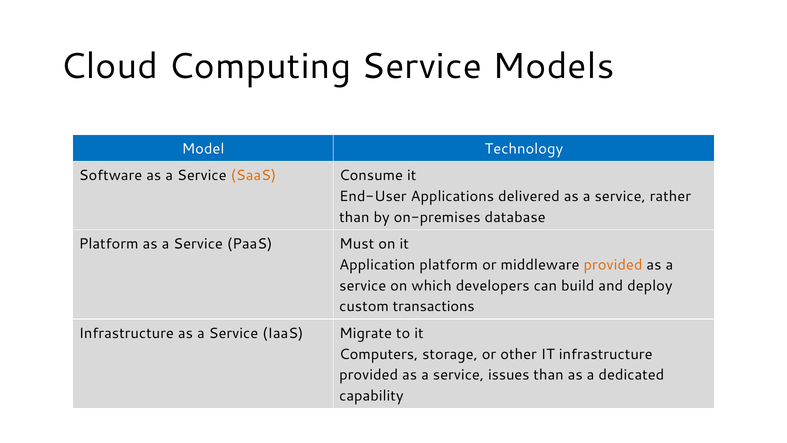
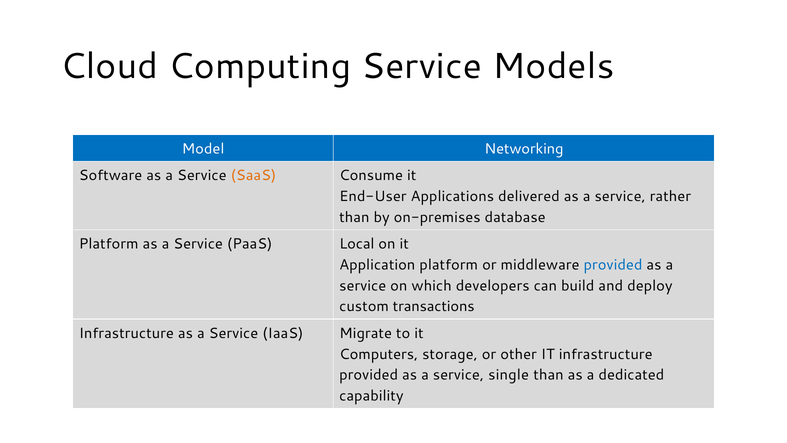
Technology: Technology -> Networking (524, 149)
Must: Must -> Local (357, 244)
provided colour: orange -> blue (613, 265)
issues: issues -> single (509, 375)
